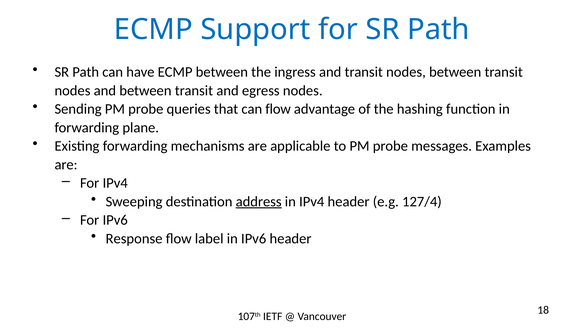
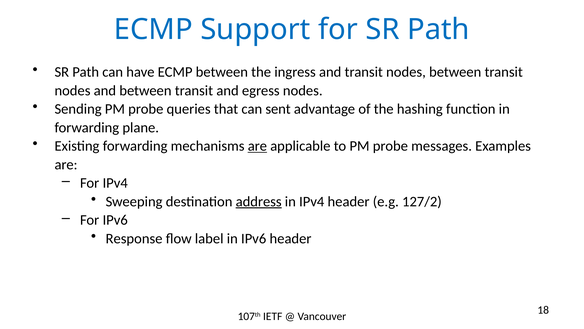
can flow: flow -> sent (278, 109)
are underline: none -> present (257, 146)
127/4: 127/4 -> 127/2 (422, 201)
